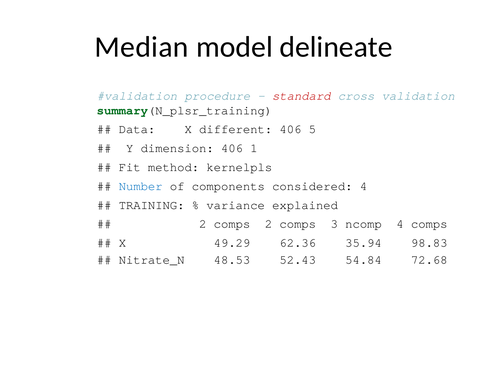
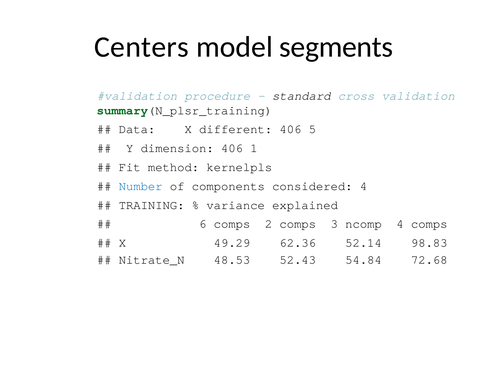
Median: Median -> Centers (142, 47)
delineate: delineate -> segments (336, 47)
standard colour: red -> black (301, 96)
2: 2 -> 6 (203, 224)
35.94: 35.94 -> 52.14 (363, 243)
